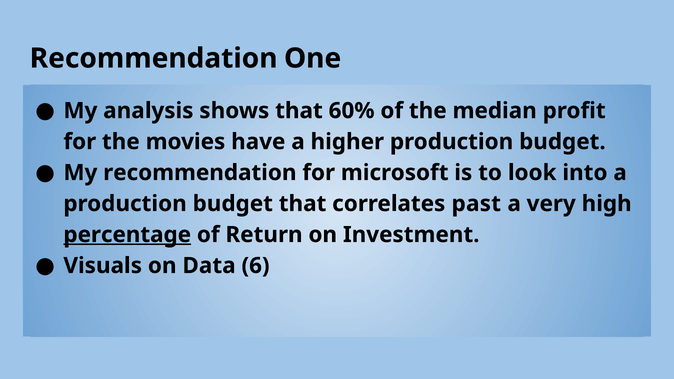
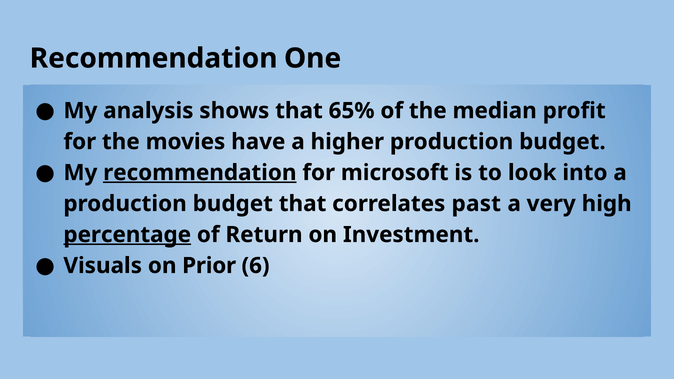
60%: 60% -> 65% (352, 111)
recommendation underline: none -> present (200, 173)
Data: Data -> Prior (209, 266)
